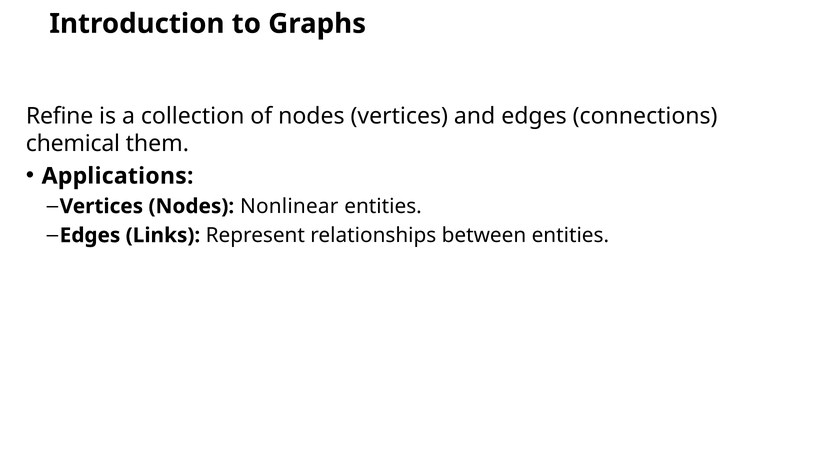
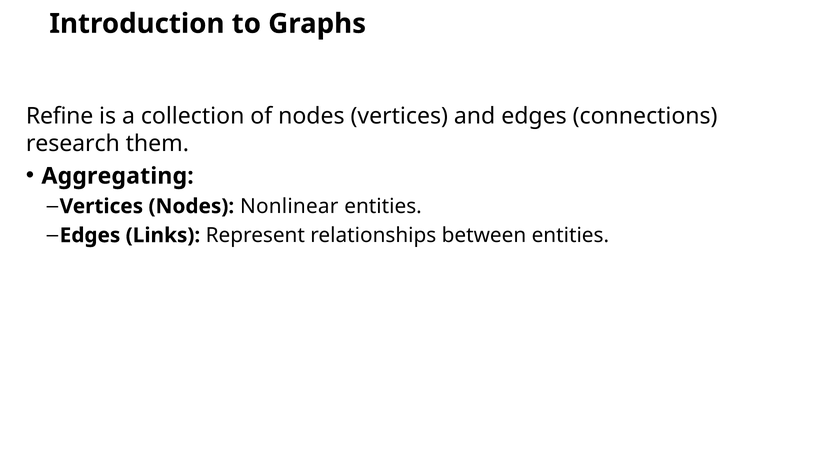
chemical: chemical -> research (73, 144)
Applications: Applications -> Aggregating (118, 176)
